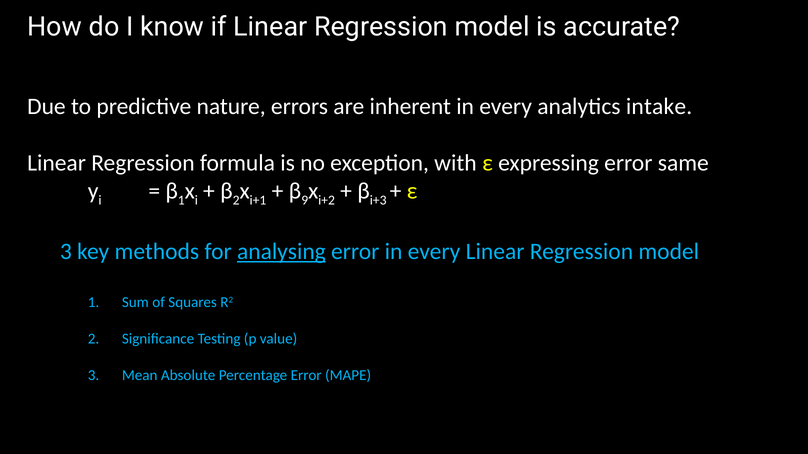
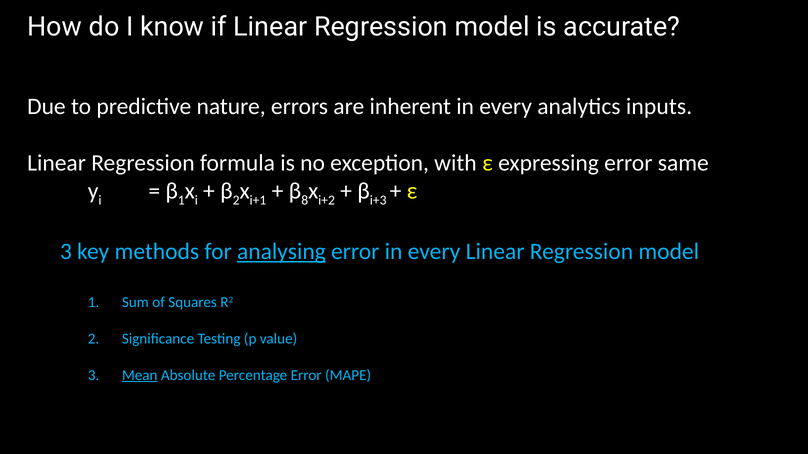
intake: intake -> inputs (659, 106)
9: 9 -> 8 (305, 200)
Mean underline: none -> present (140, 375)
